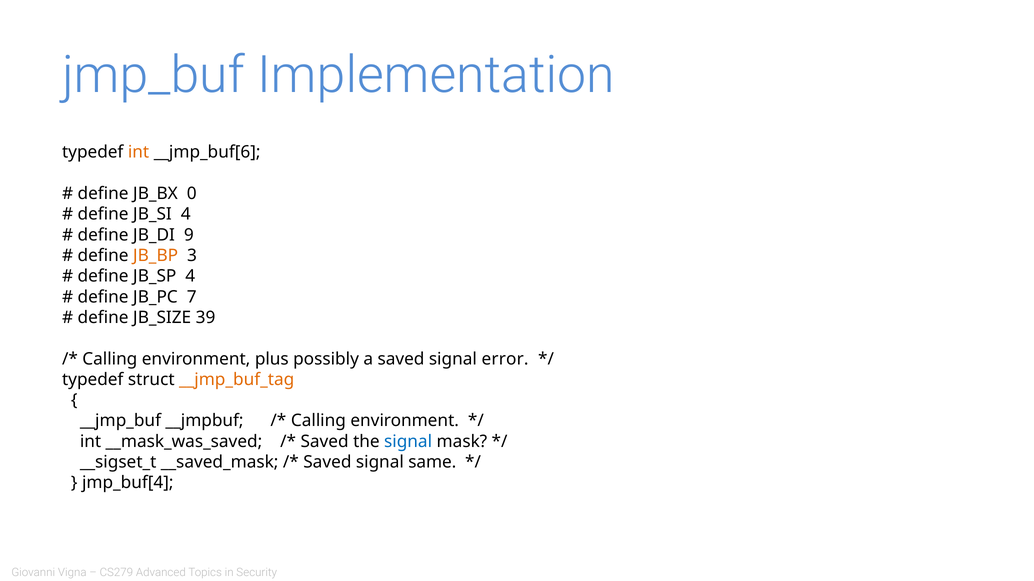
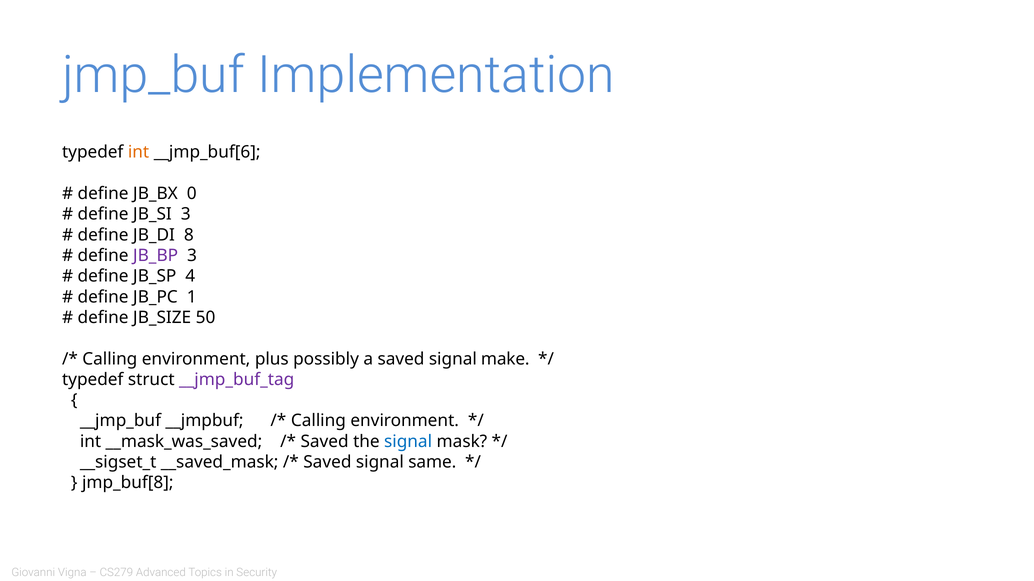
JB_SI 4: 4 -> 3 (186, 214)
9: 9 -> 8 (189, 235)
JB_BP colour: orange -> purple (156, 256)
7: 7 -> 1 (192, 297)
39: 39 -> 50 (206, 318)
error: error -> make (505, 359)
__jmp_buf_tag colour: orange -> purple (237, 380)
jmp_buf[4: jmp_buf[4 -> jmp_buf[8 (128, 483)
